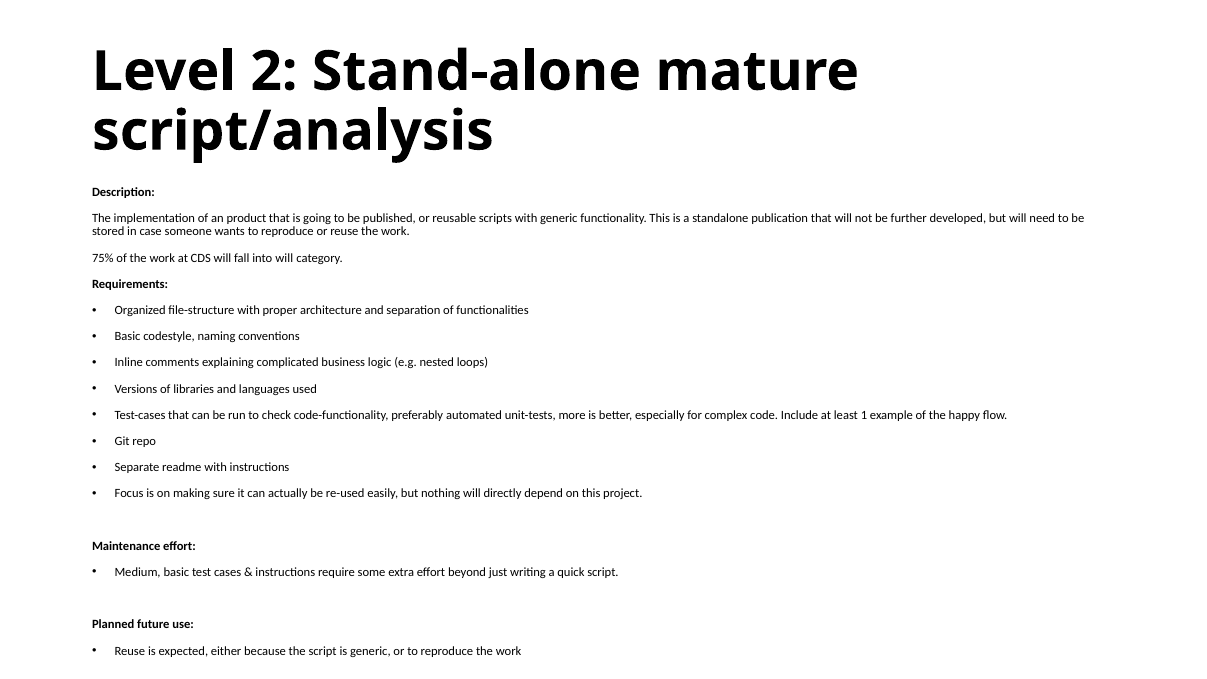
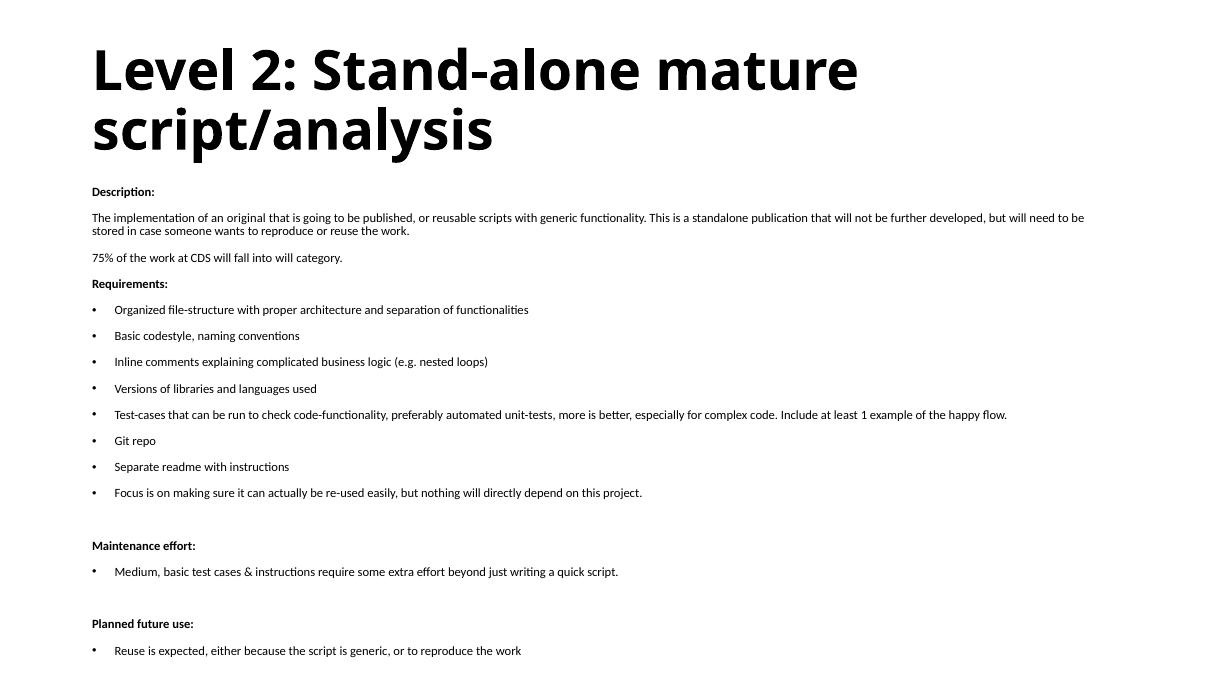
product: product -> original (246, 218)
